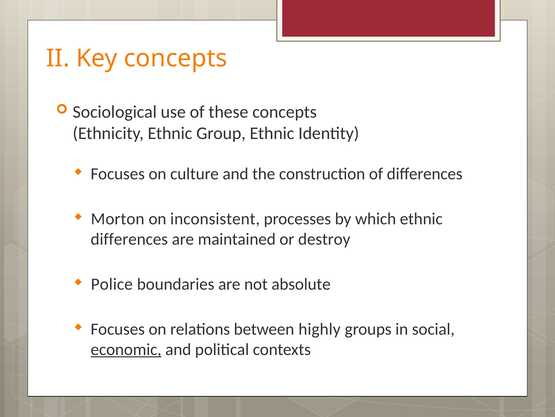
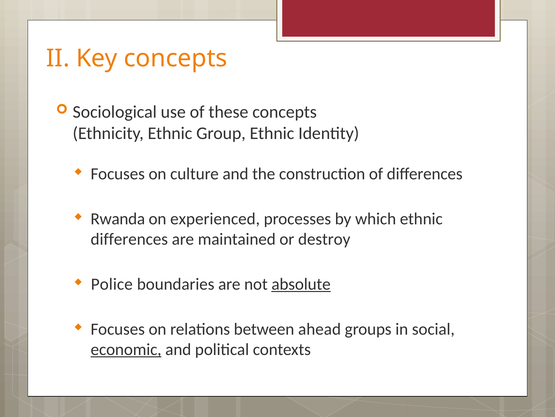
Morton: Morton -> Rwanda (118, 219)
inconsistent: inconsistent -> experienced (215, 219)
absolute underline: none -> present (301, 284)
highly: highly -> ahead (320, 329)
